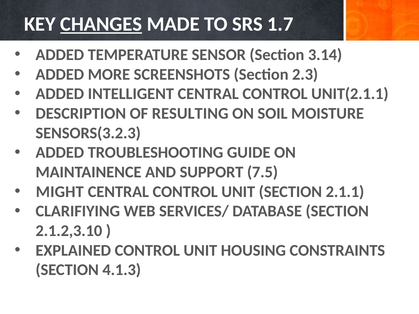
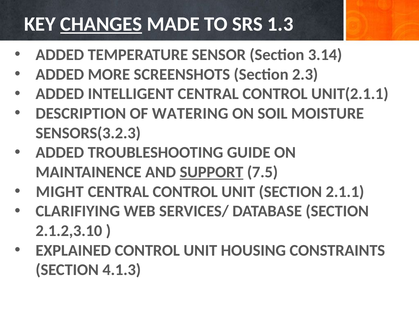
1.7: 1.7 -> 1.3 (280, 24)
RESULTING: RESULTING -> WATERING (190, 114)
SUPPORT underline: none -> present (212, 172)
